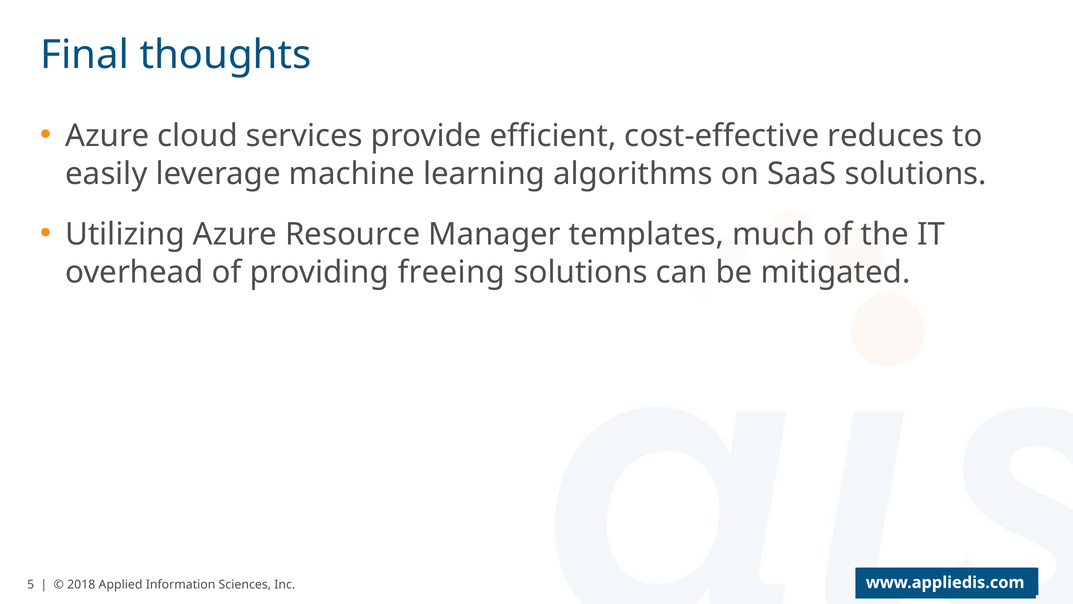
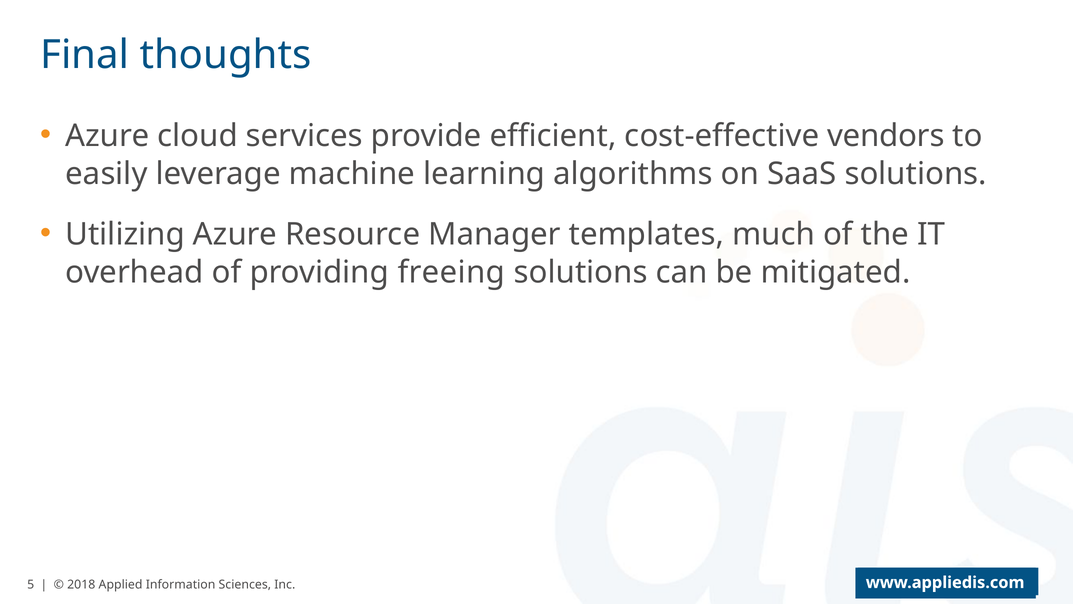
reduces: reduces -> vendors (886, 136)
